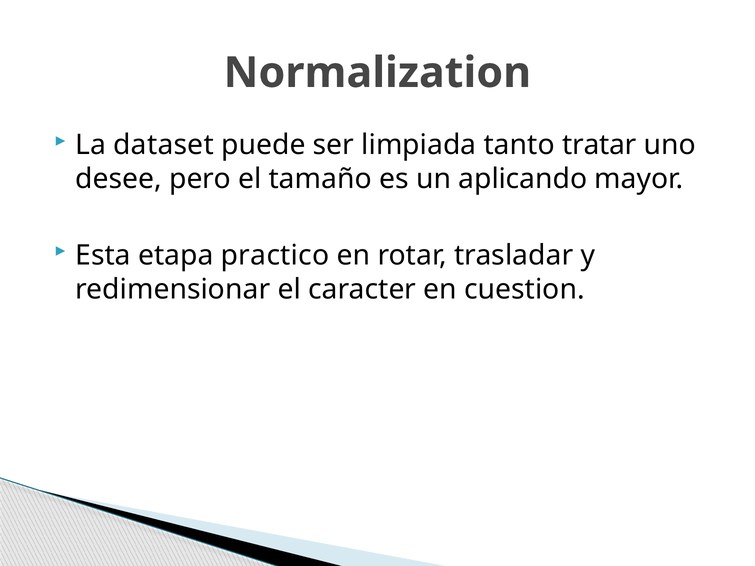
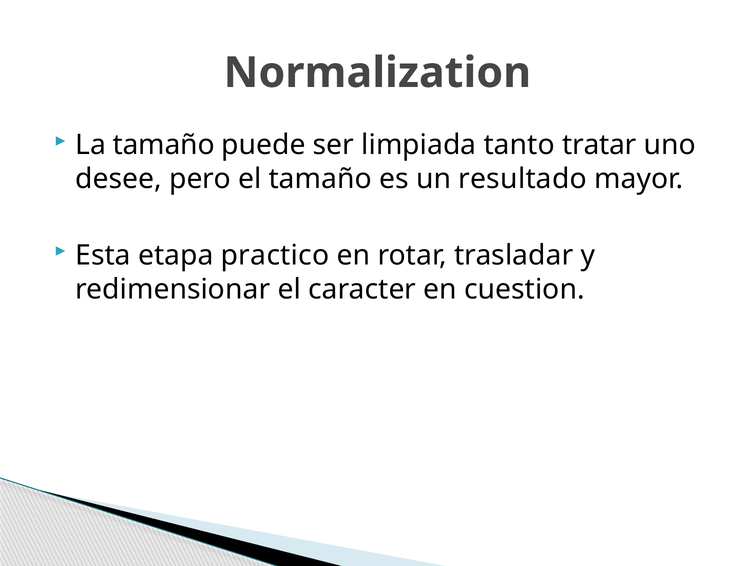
La dataset: dataset -> tamaño (164, 145)
aplicando: aplicando -> resultado (523, 179)
